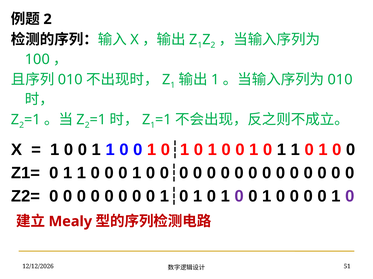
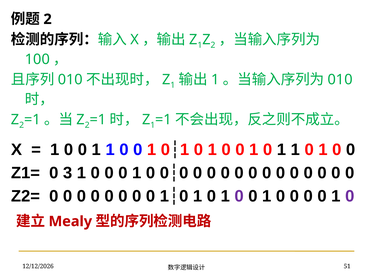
Z1= 0 1: 1 -> 3 (68, 173)
